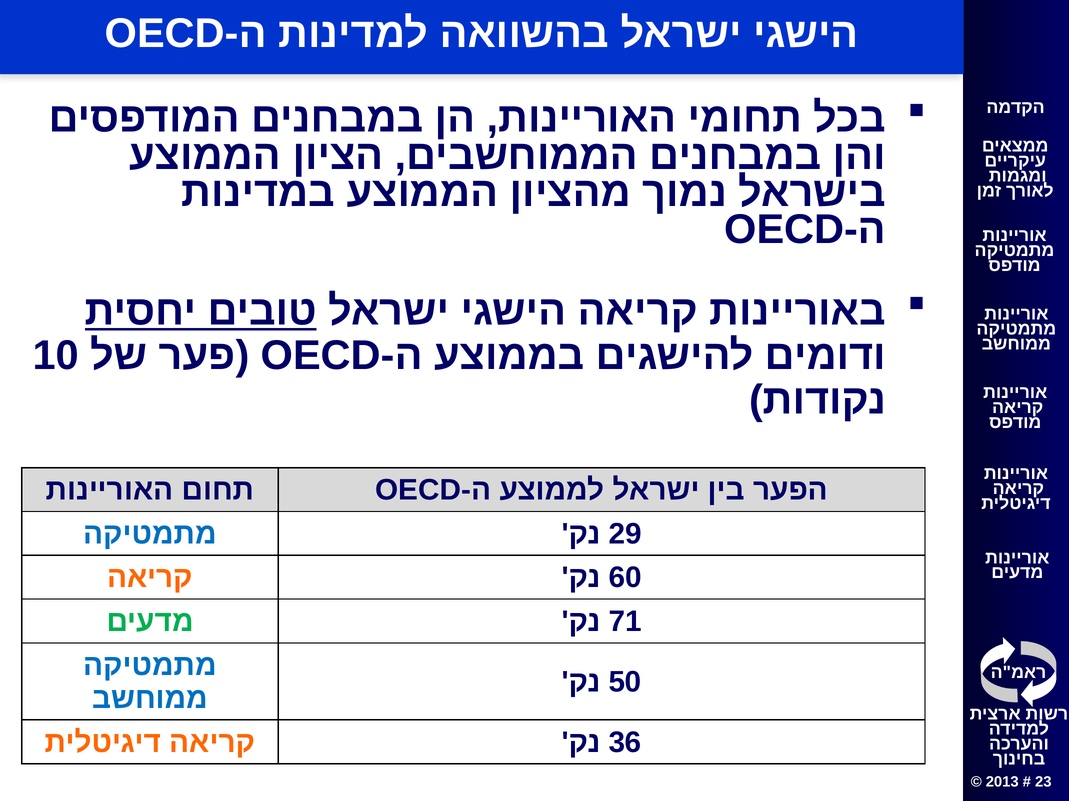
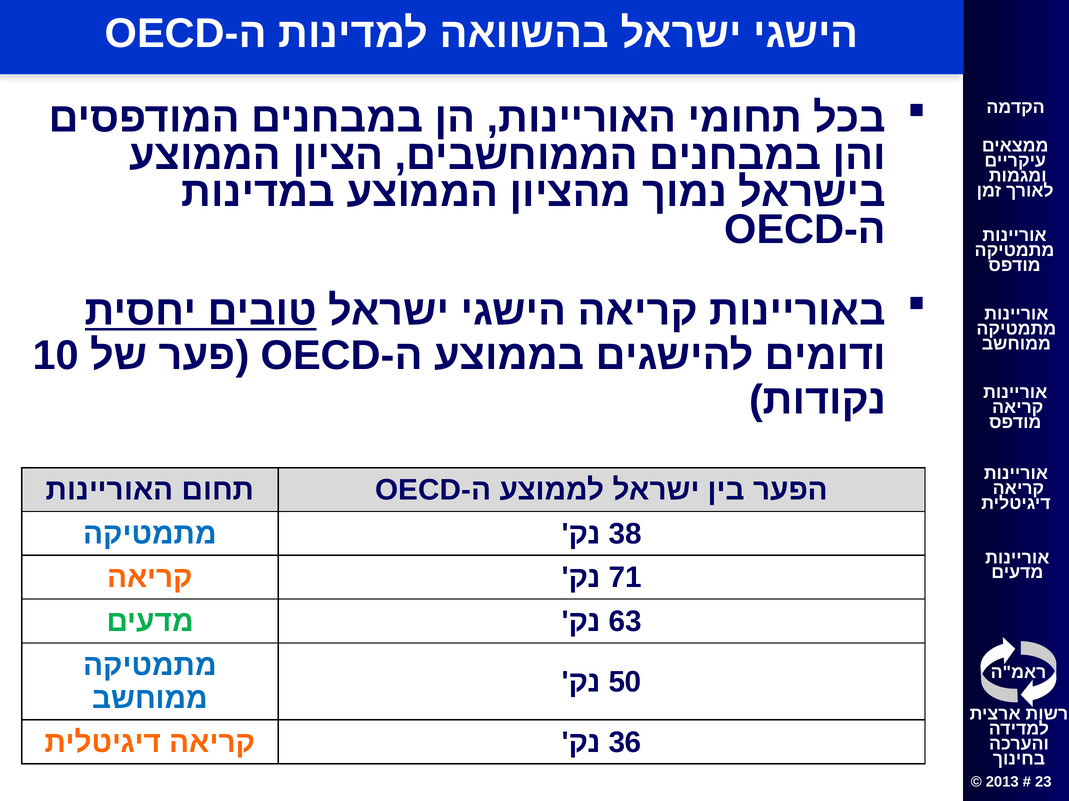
29: 29 -> 38 (625, 534)
60: 60 -> 71 (625, 578)
71: 71 -> 63 (625, 622)
